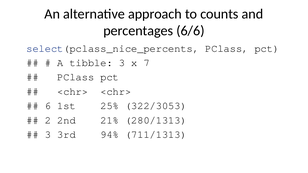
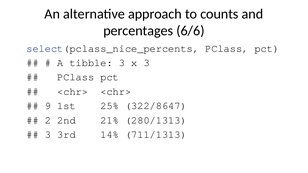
x 7: 7 -> 3 (147, 63)
6: 6 -> 9 (48, 106)
322/3053: 322/3053 -> 322/8647 (156, 106)
94%: 94% -> 14% (110, 135)
